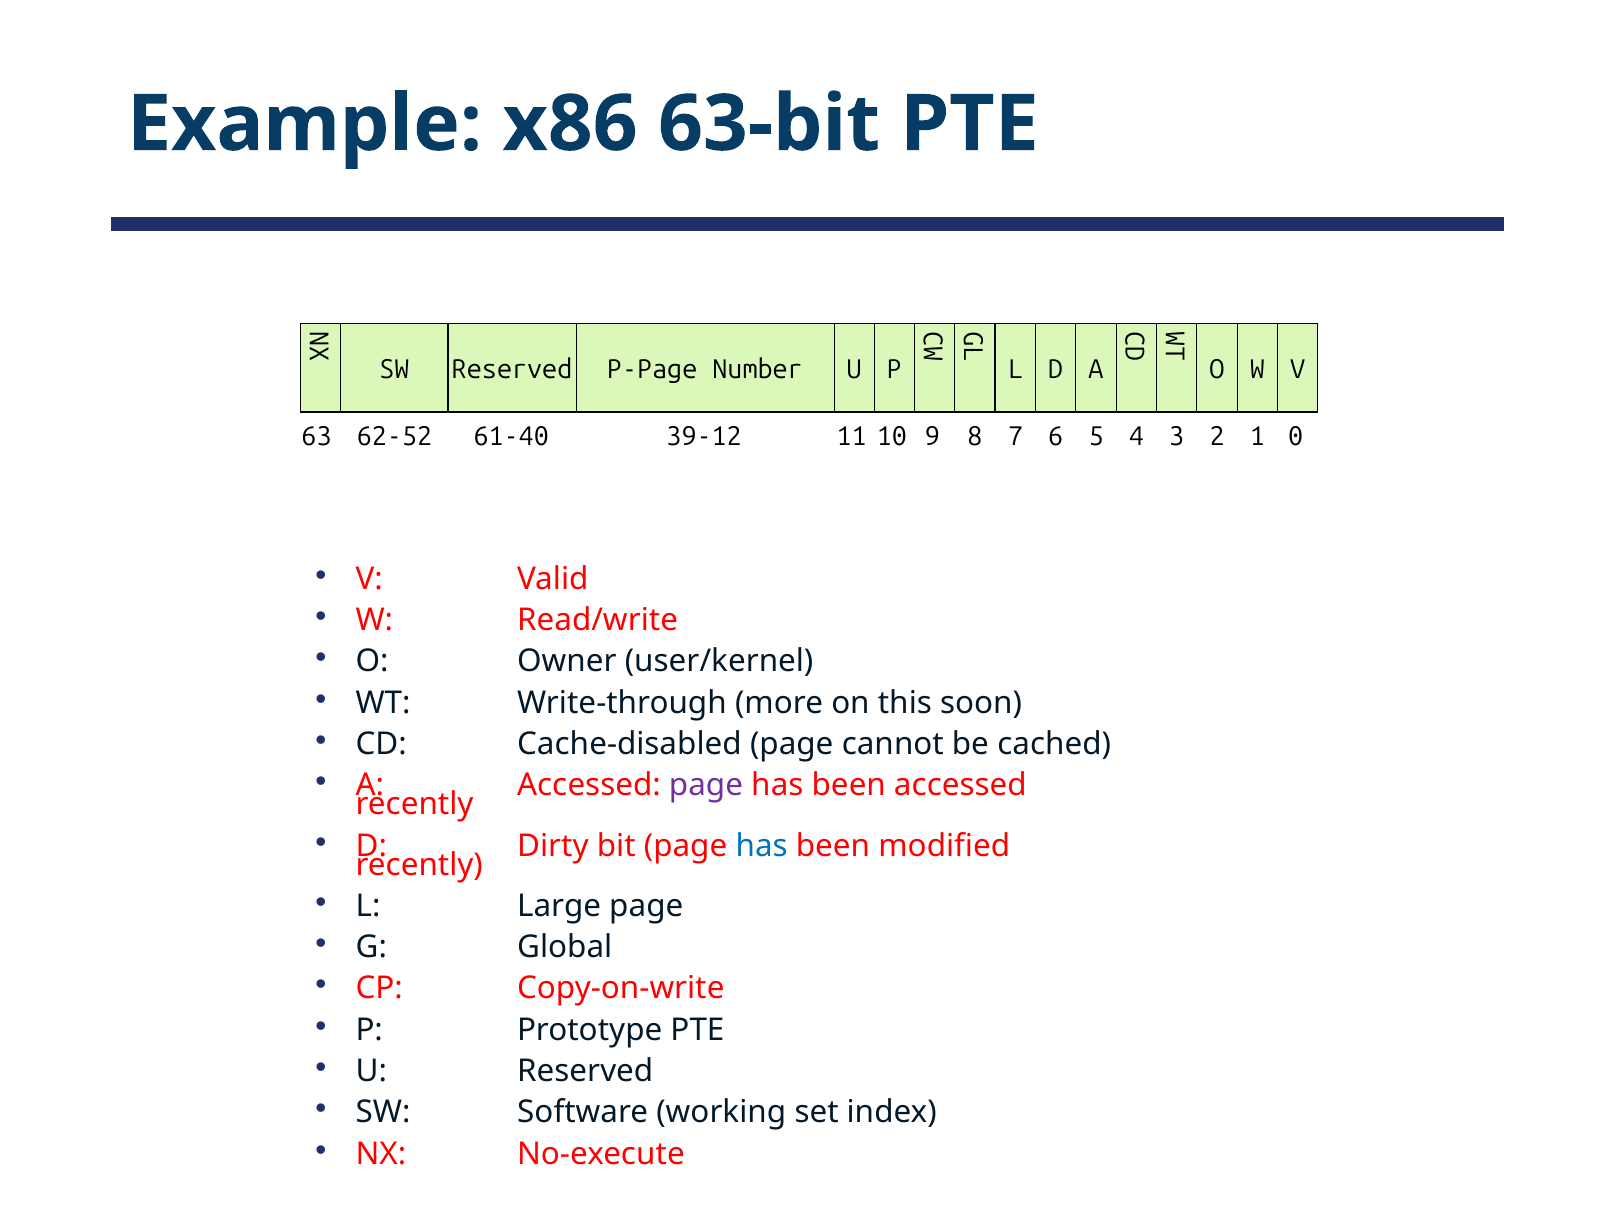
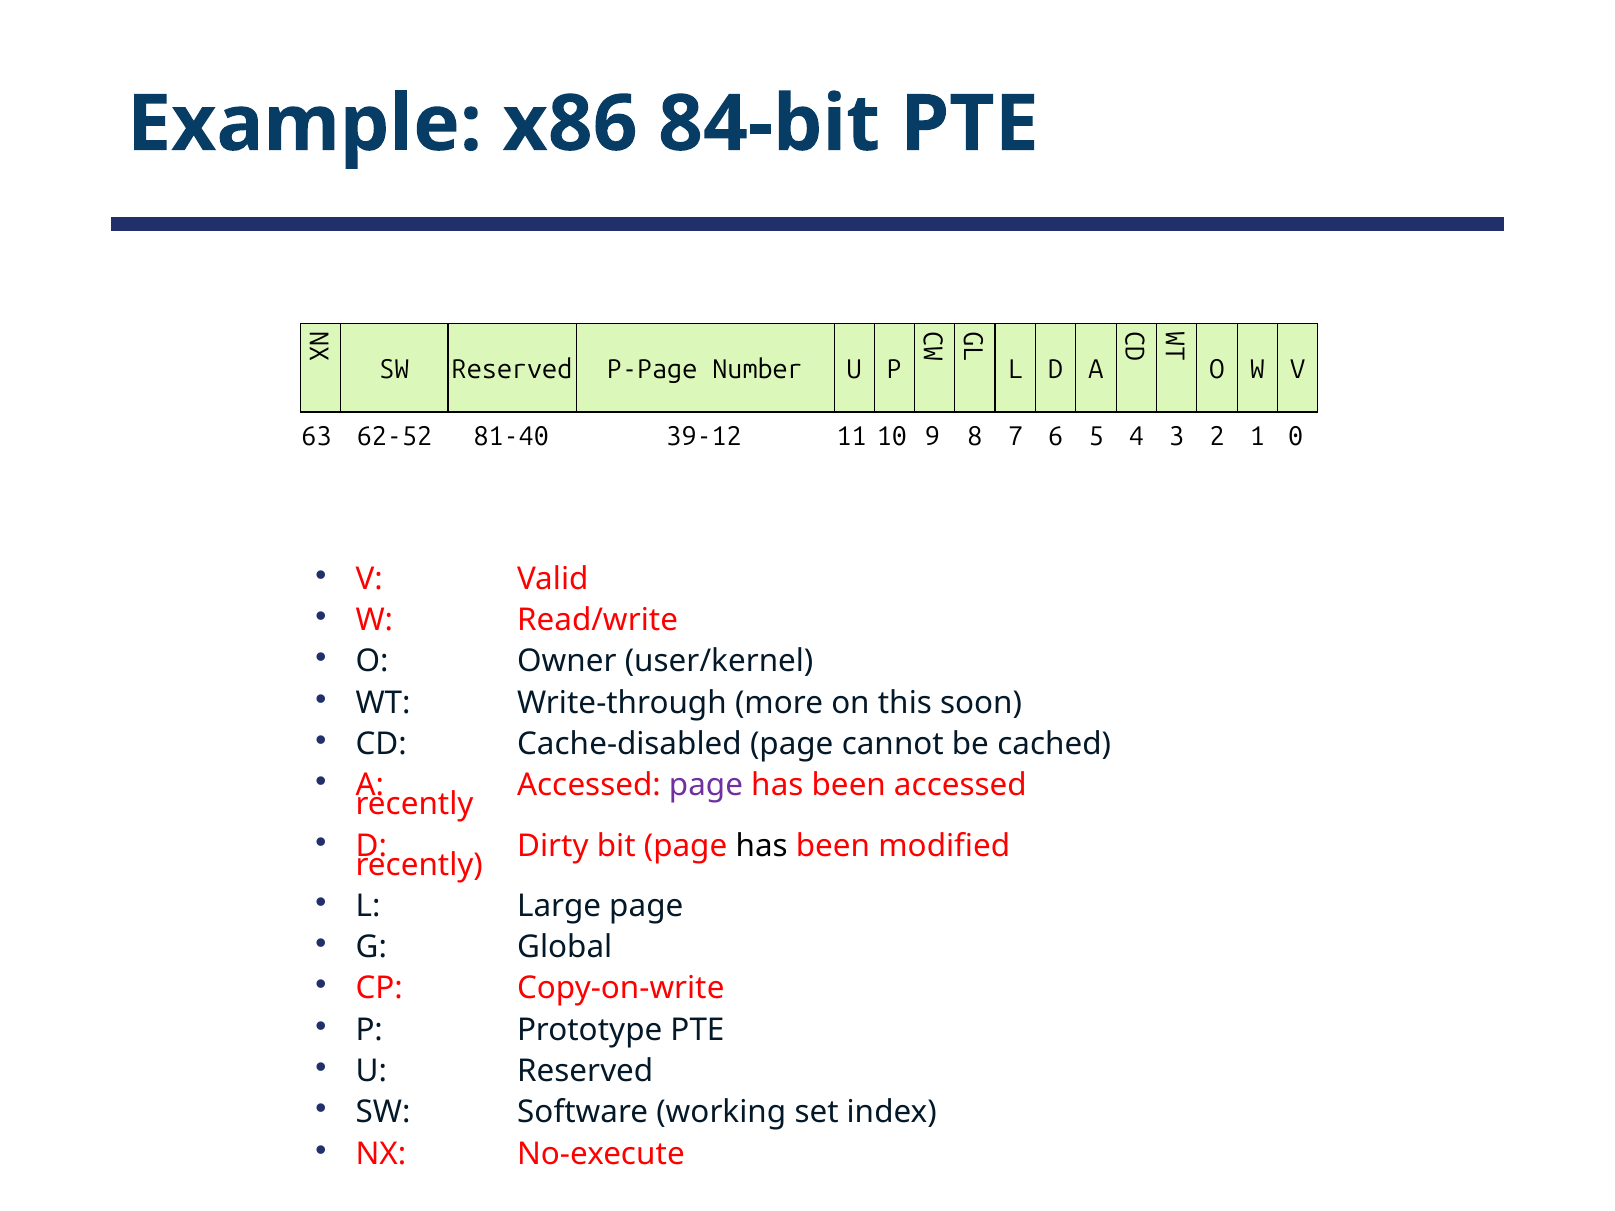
63-bit: 63-bit -> 84-bit (769, 124)
61-40: 61-40 -> 81-40 (511, 436)
has colour: blue -> black (762, 846)
